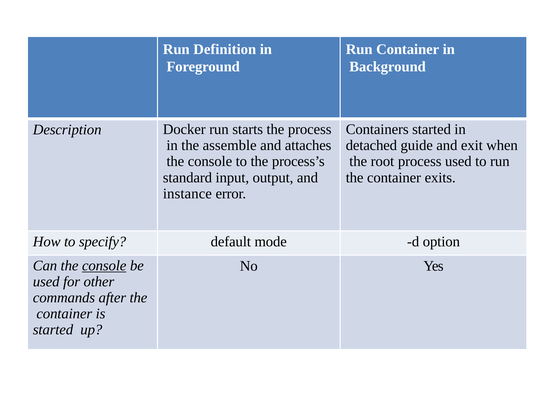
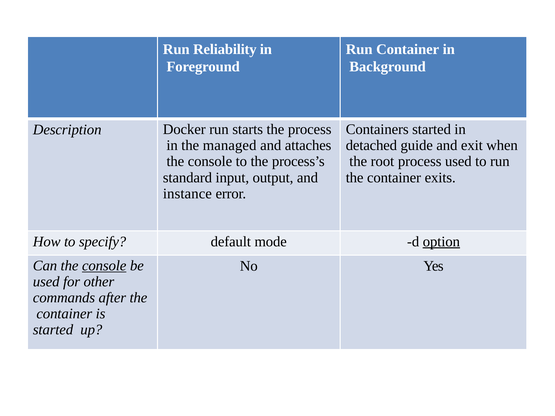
Definition: Definition -> Reliability (225, 49)
assemble: assemble -> managed (230, 146)
option underline: none -> present (441, 242)
